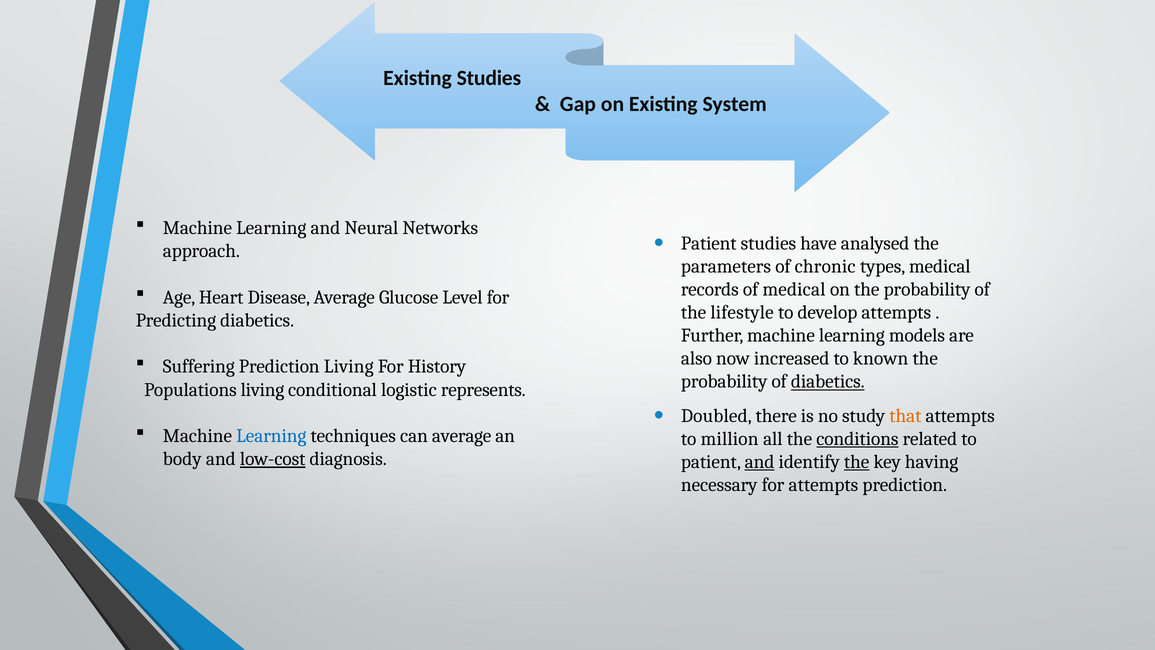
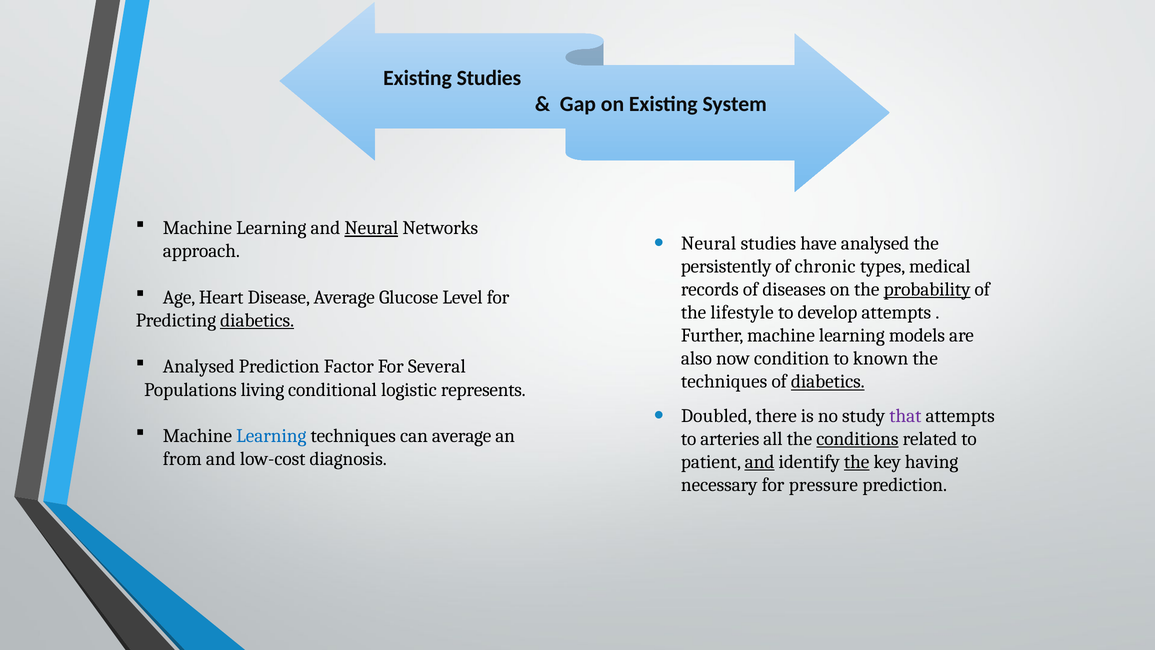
Neural underline: none -> present (371, 228)
Patient: Patient -> Neural (709, 243)
parameters: parameters -> persistently (726, 266)
of medical: medical -> diseases (794, 289)
probability underline: none -> present (927, 289)
diabetics underline: none -> present (257, 320)
increased: increased -> condition (792, 358)
Suffering: Suffering -> Analysed (199, 366)
Prediction Living: Living -> Factor (349, 366)
History: History -> Several (437, 366)
probability: probability -> techniques (724, 381)
that colour: orange -> purple (905, 416)
million: million -> arteries (730, 439)
body: body -> from (182, 459)
low-cost underline: present -> none (273, 459)
for attempts: attempts -> pressure (823, 485)
